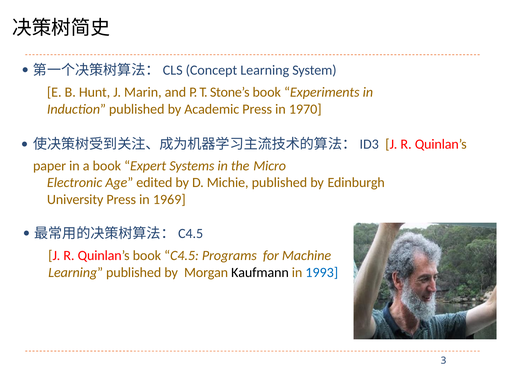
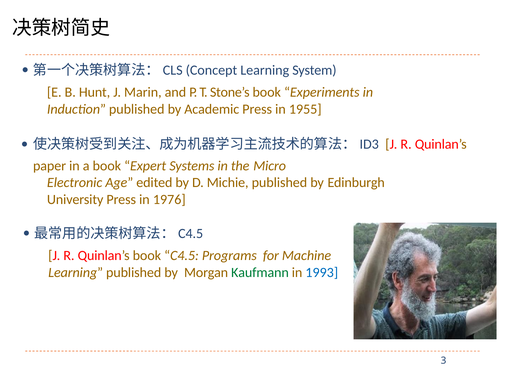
1970: 1970 -> 1955 (305, 109)
1969: 1969 -> 1976 (169, 199)
Kaufmann colour: black -> green (260, 272)
